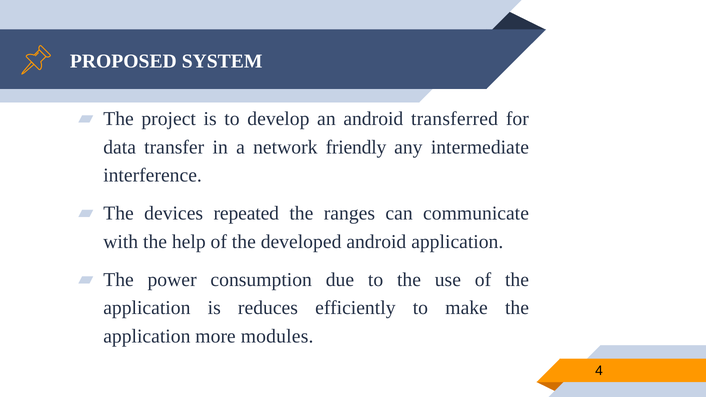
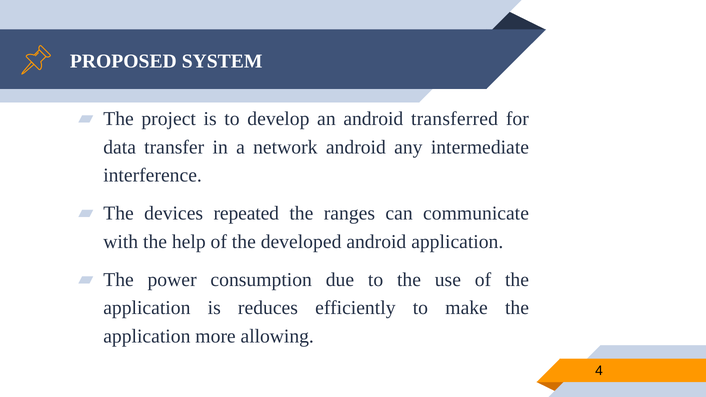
network friendly: friendly -> android (356, 147)
modules: modules -> allowing (277, 336)
